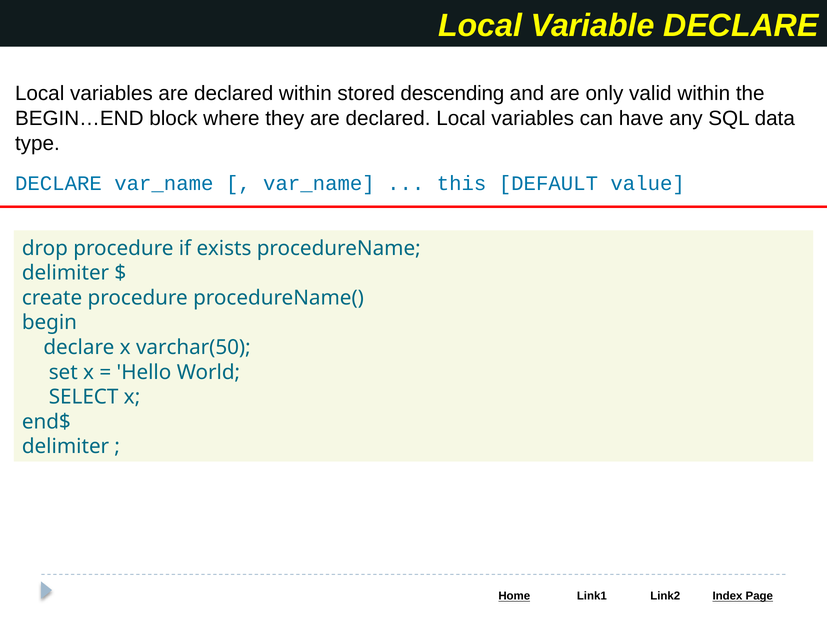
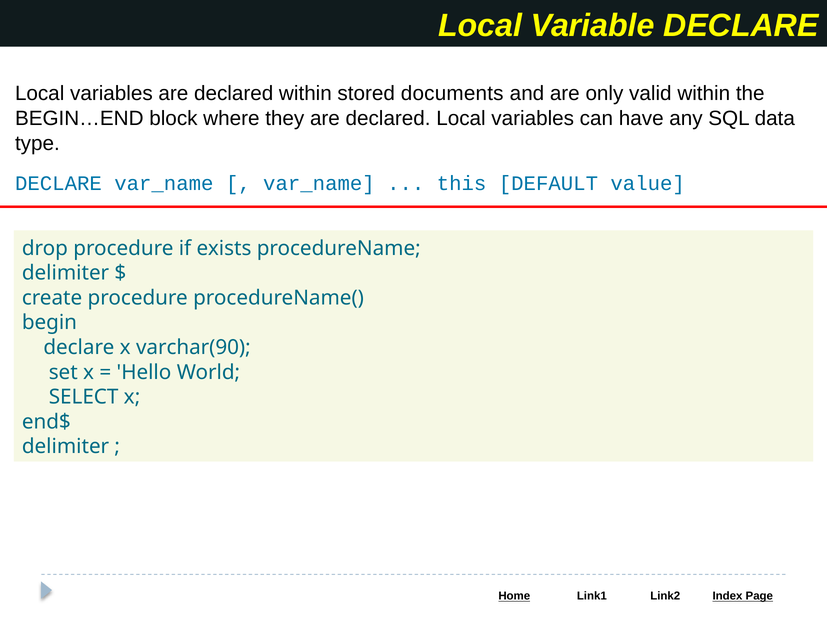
descending: descending -> documents (452, 94)
varchar(50: varchar(50 -> varchar(90 (193, 348)
